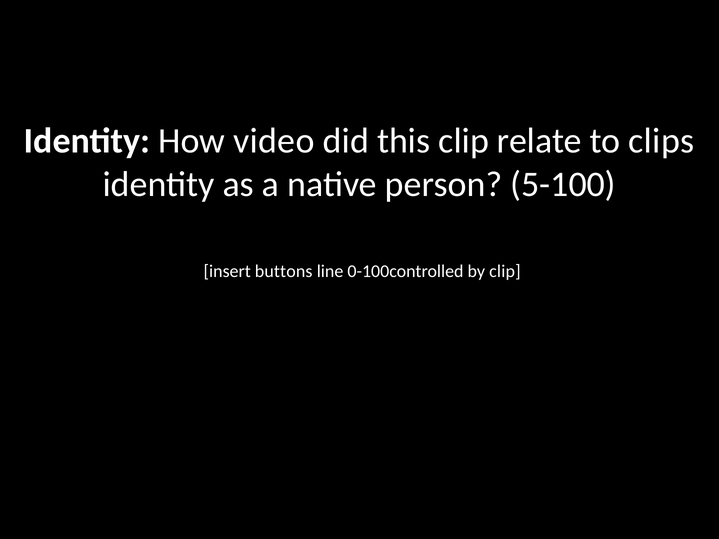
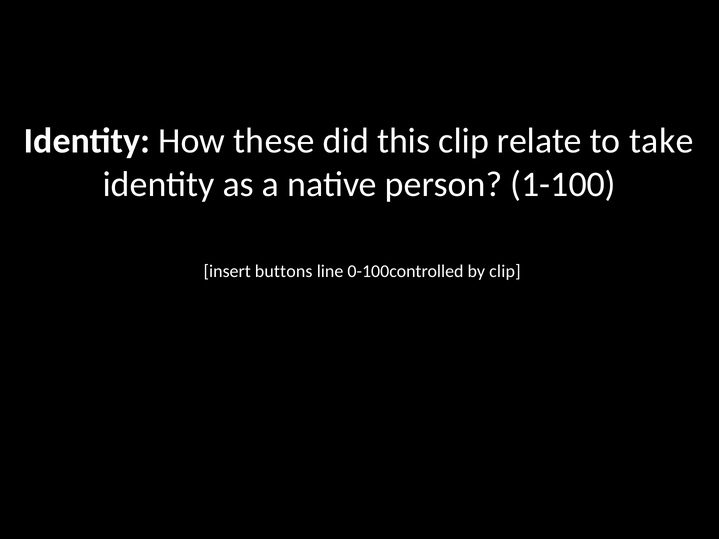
video: video -> these (274, 141)
clips: clips -> take (661, 141)
5-100: 5-100 -> 1-100 (563, 184)
